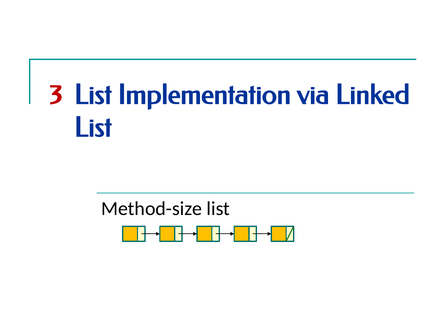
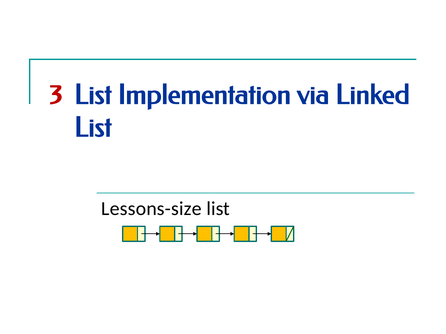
Method-size: Method-size -> Lessons-size (152, 209)
